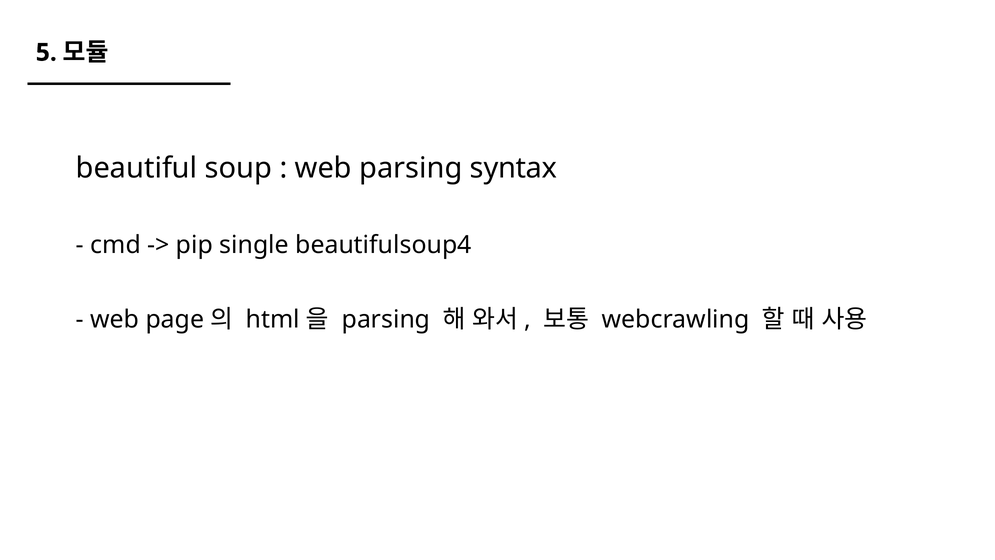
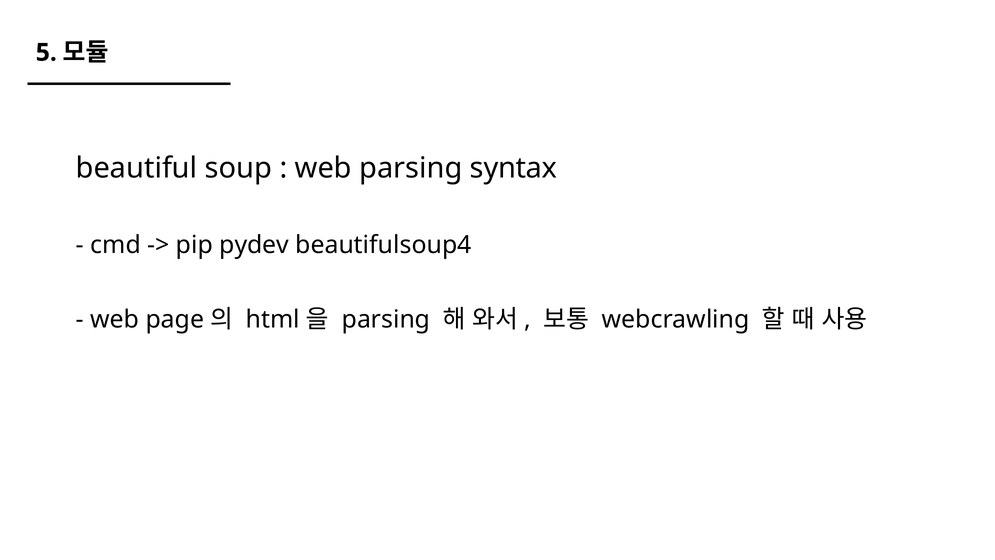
single: single -> pydev (254, 245)
